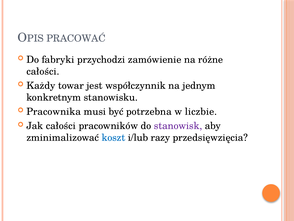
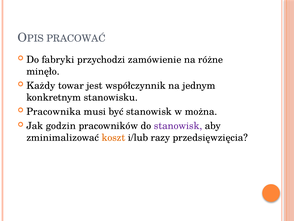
całości: całości -> minęło (43, 71)
być potrzebna: potrzebna -> stanowisk (149, 111)
liczbie: liczbie -> można (201, 111)
Jak całości: całości -> godzin (61, 126)
koszt colour: blue -> orange (113, 137)
